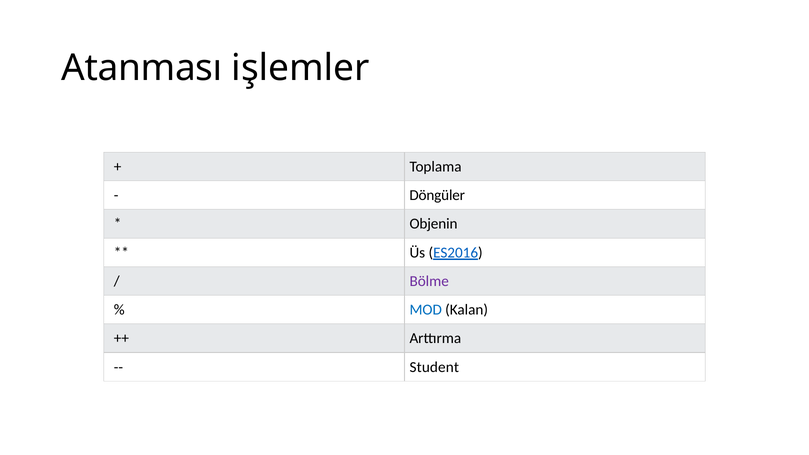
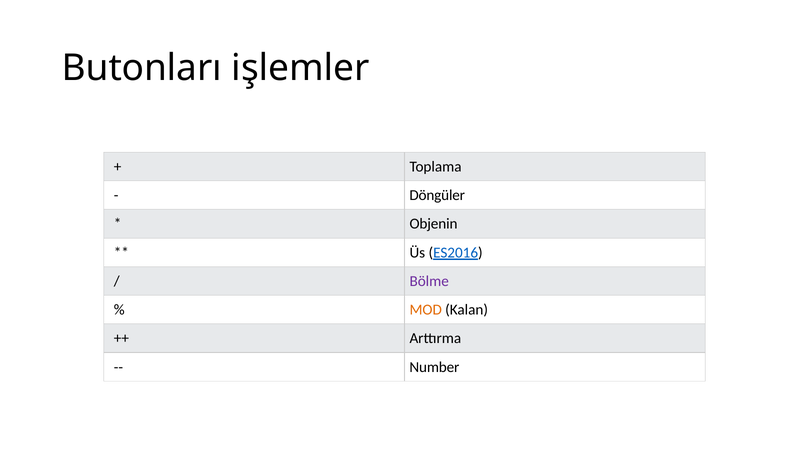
Atanması: Atanması -> Butonları (142, 68)
MOD colour: blue -> orange (426, 310)
Student: Student -> Number (434, 367)
